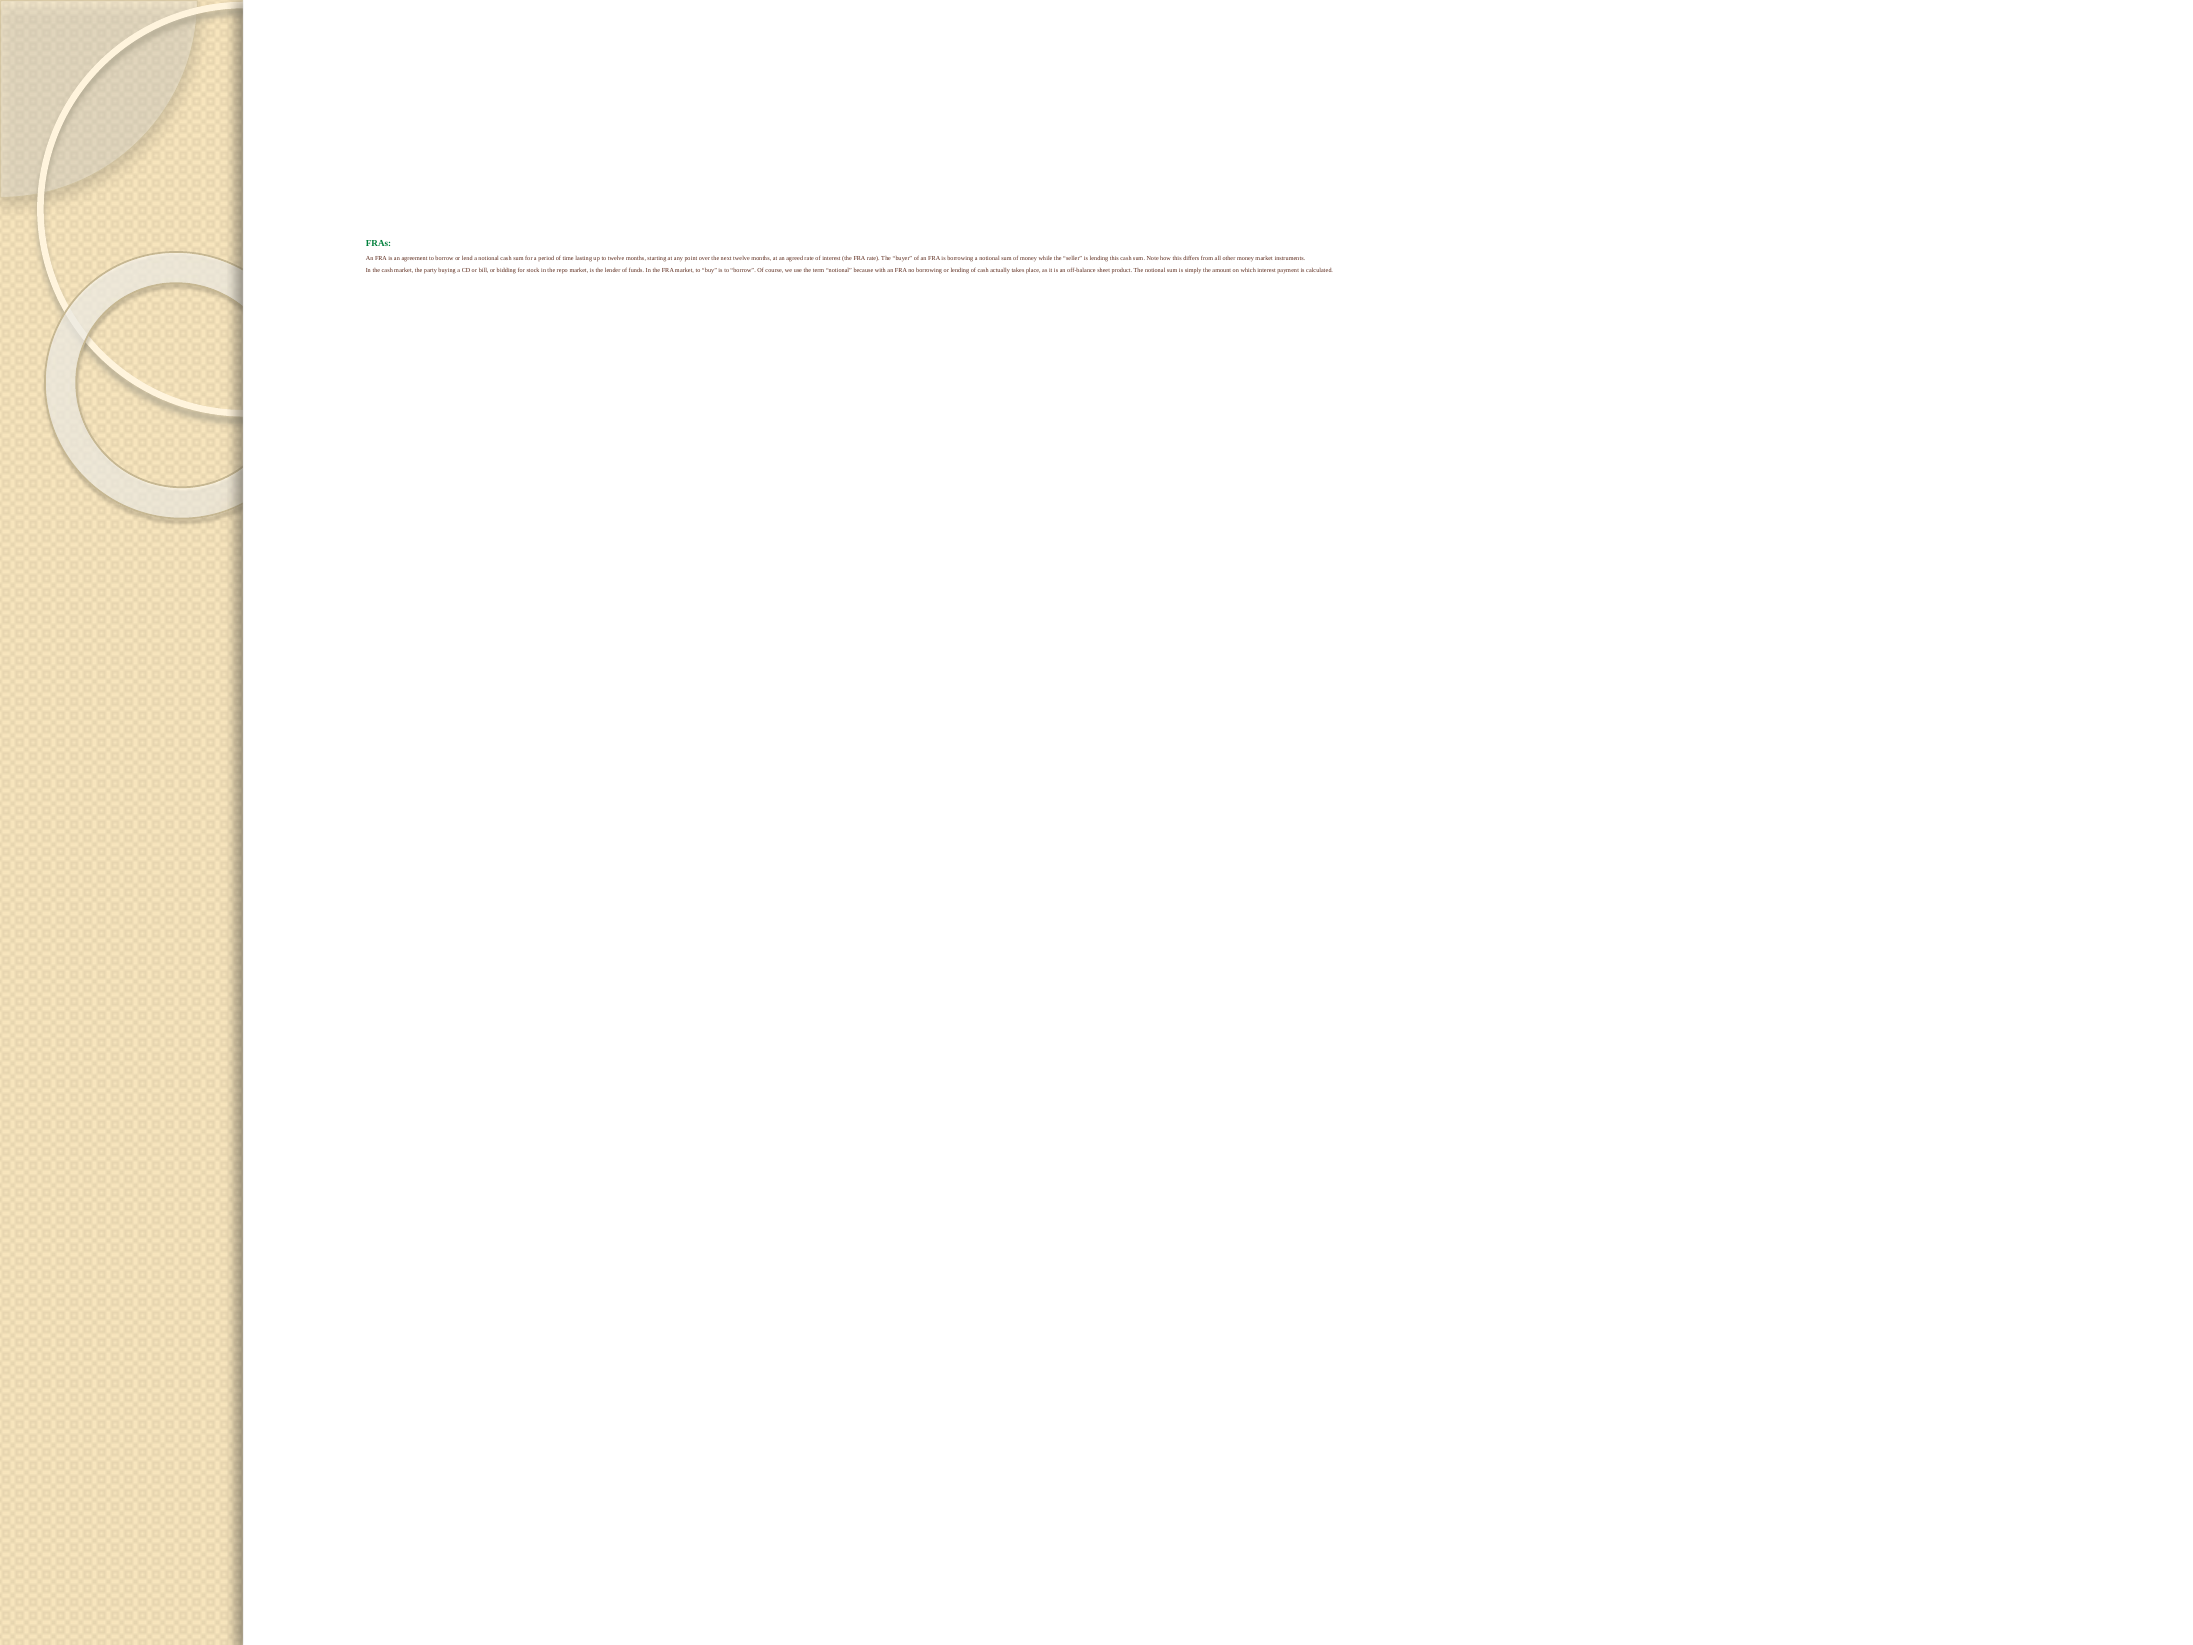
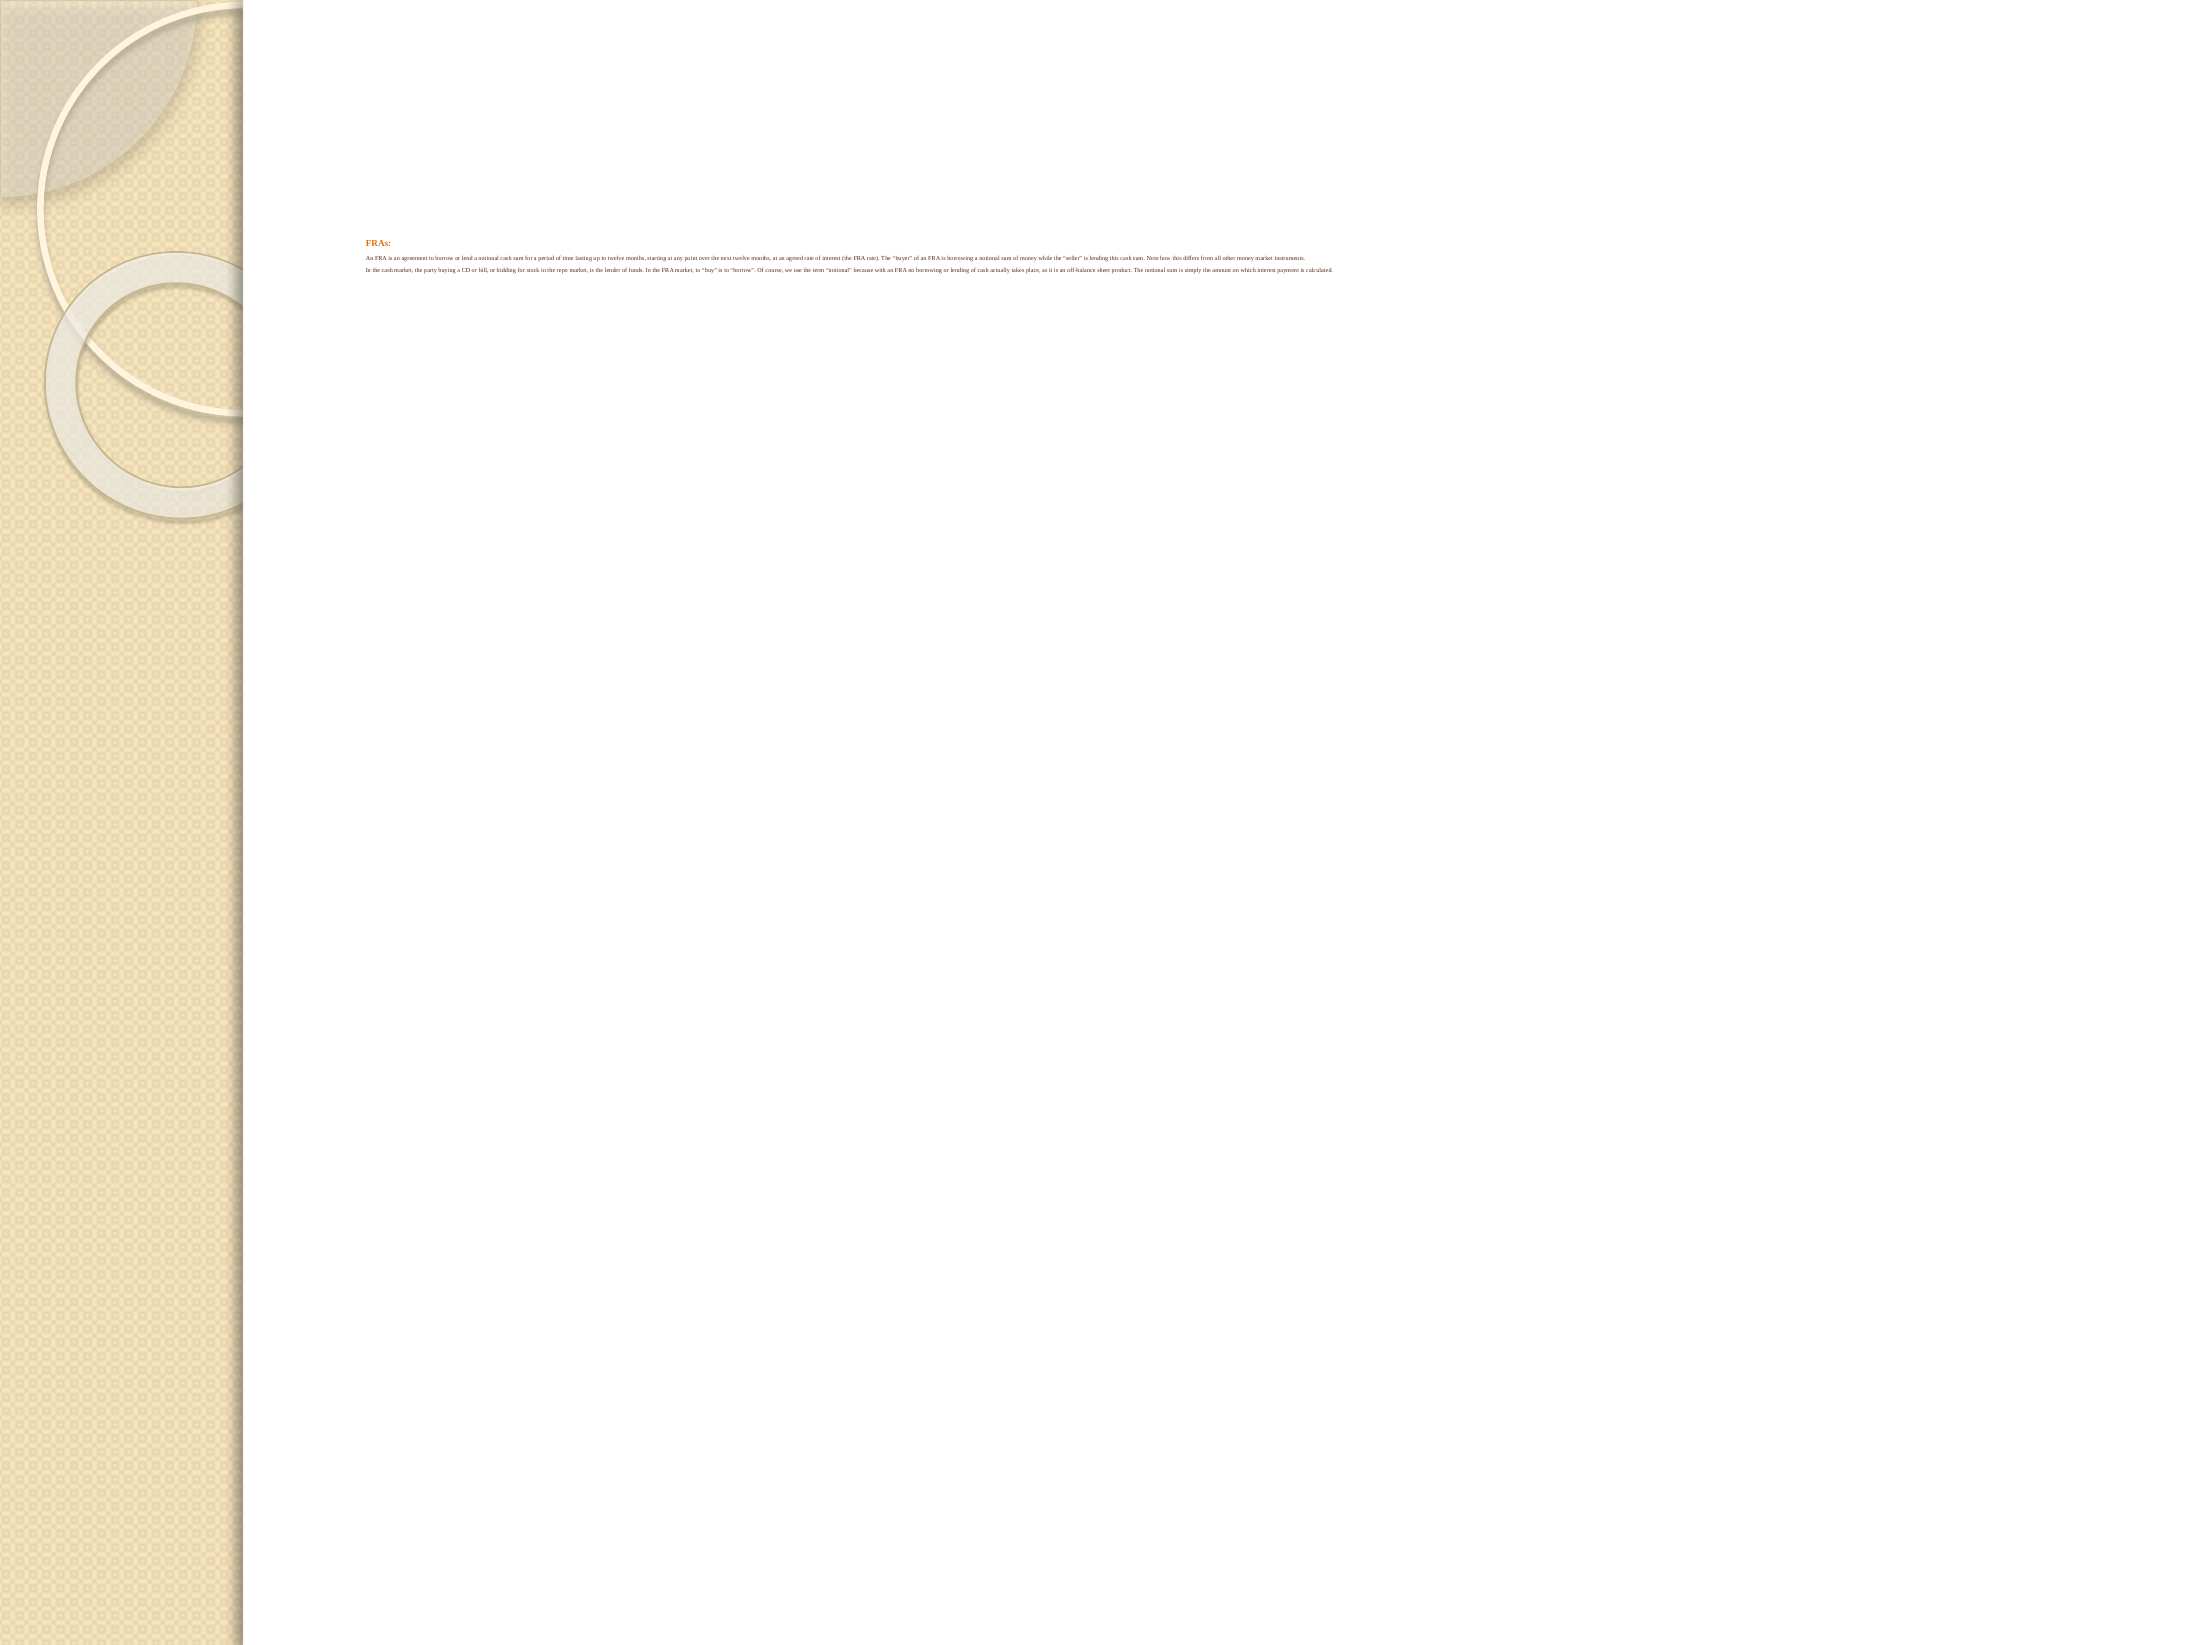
FRAs colour: green -> orange (379, 243)
